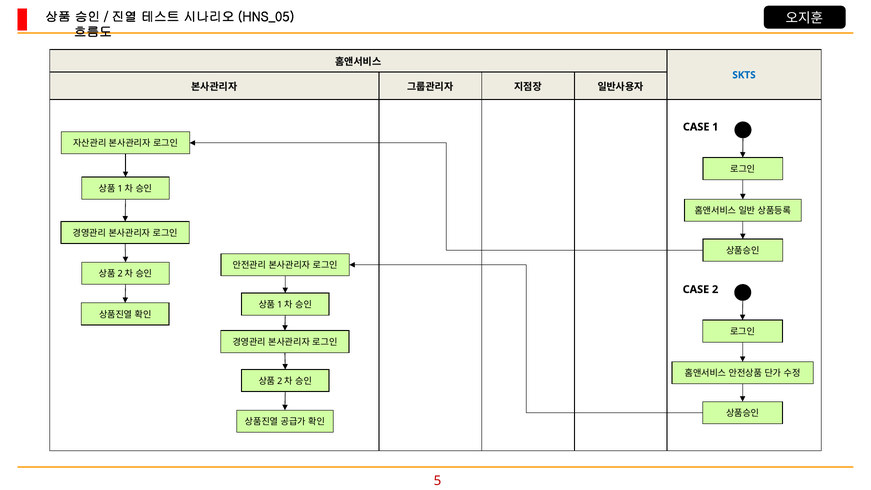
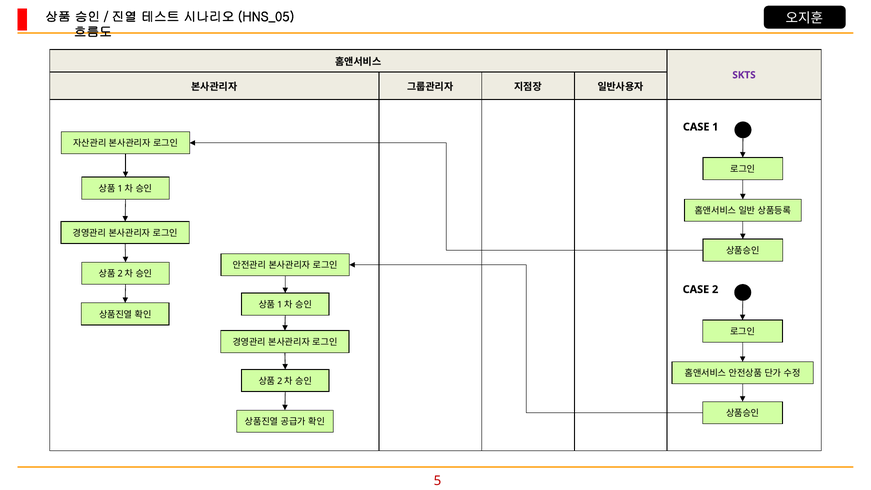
SKTS colour: blue -> purple (744, 75)
